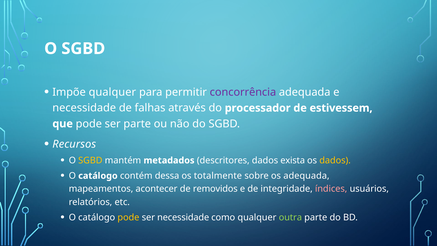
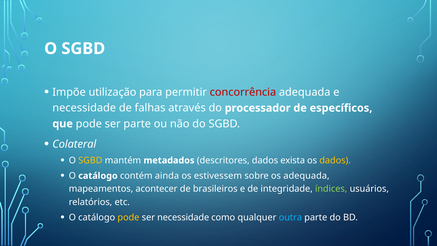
Impõe qualquer: qualquer -> utilização (112, 92)
concorrência colour: purple -> red (243, 92)
estivessem: estivessem -> específicos (341, 108)
Recursos: Recursos -> Colateral (74, 144)
dessa: dessa -> ainda (167, 176)
totalmente: totalmente -> estivessem (218, 176)
removidos: removidos -> brasileiros (215, 189)
índices colour: pink -> light green (331, 189)
outra colour: light green -> light blue (290, 217)
